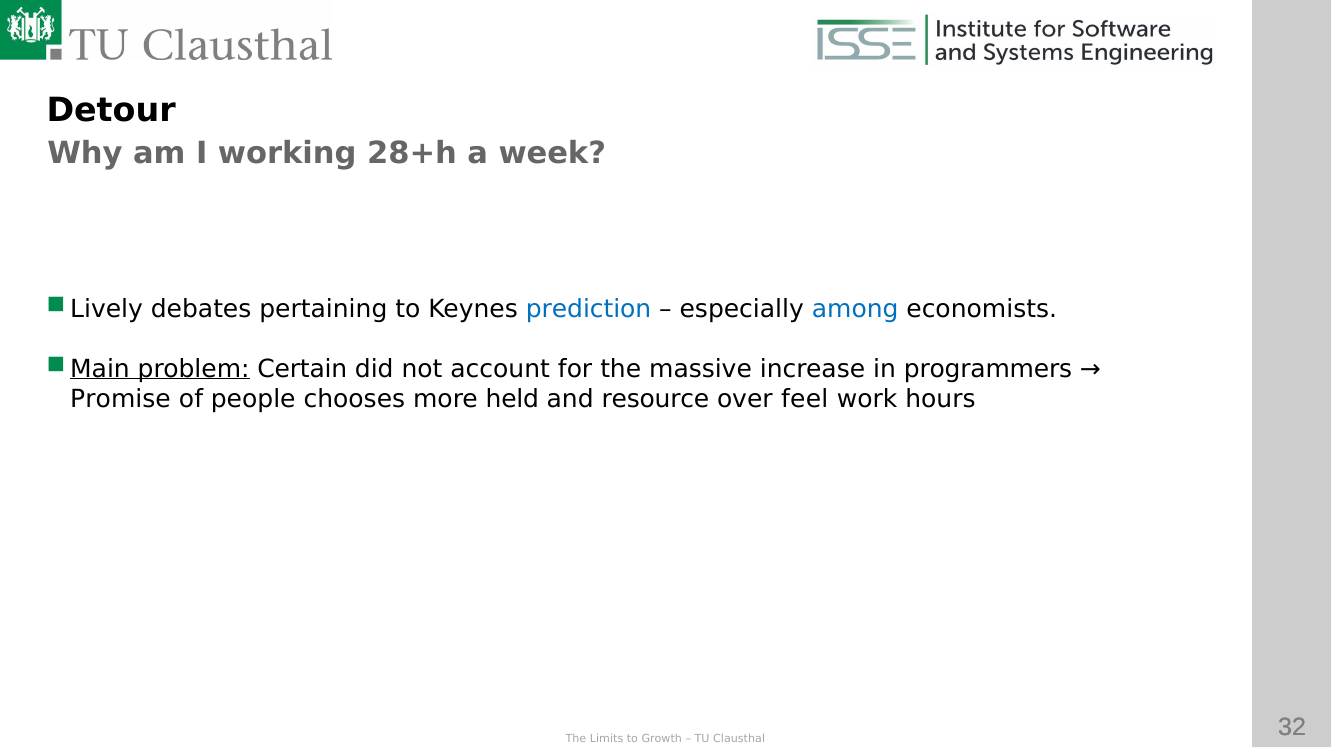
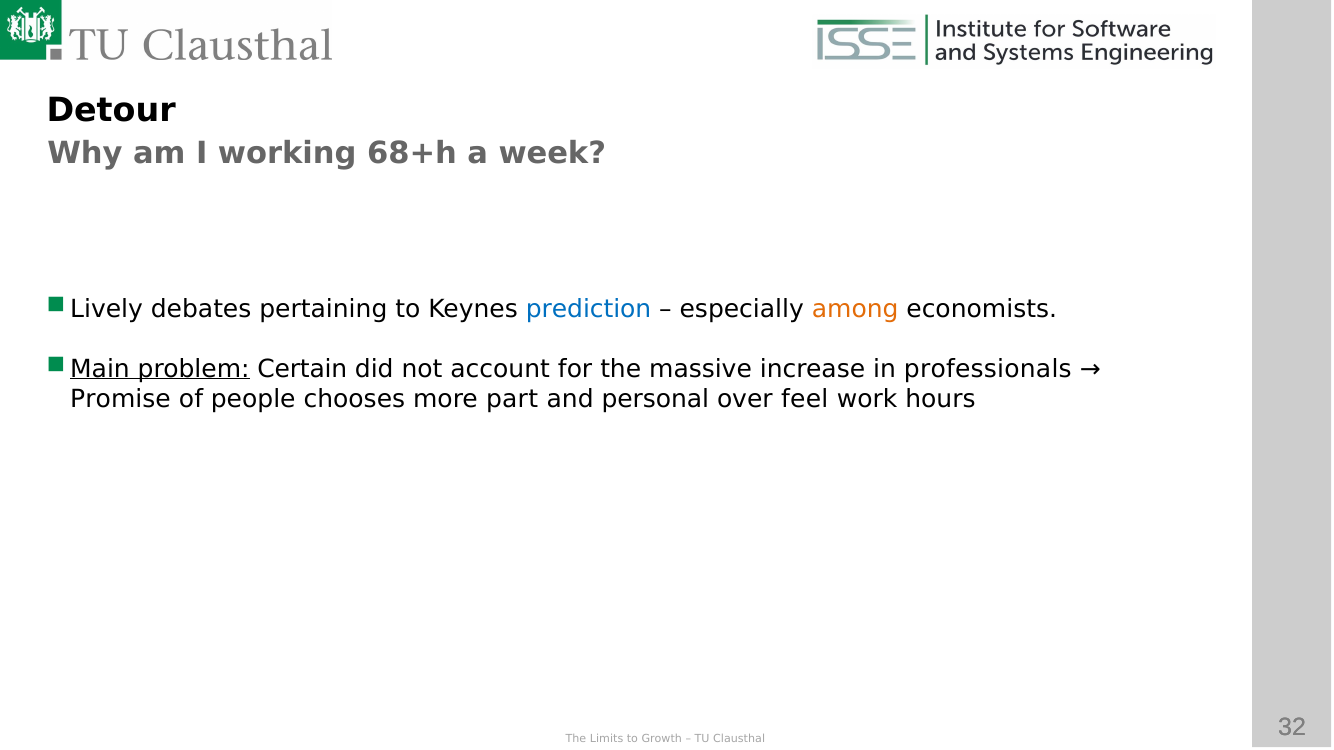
28+h: 28+h -> 68+h (412, 154)
among colour: blue -> orange (855, 310)
programmers: programmers -> professionals (988, 370)
held: held -> part (512, 400)
resource: resource -> personal (655, 400)
